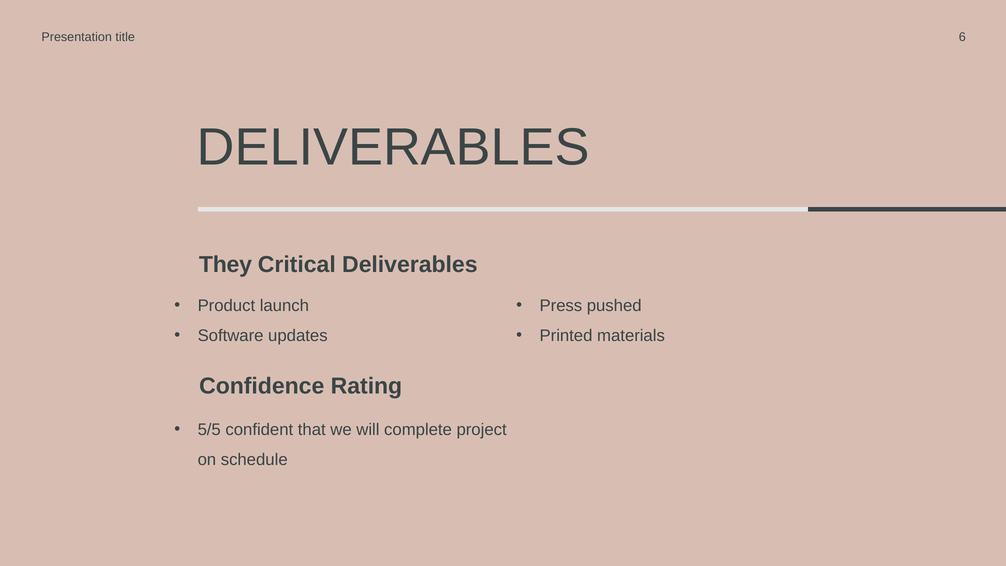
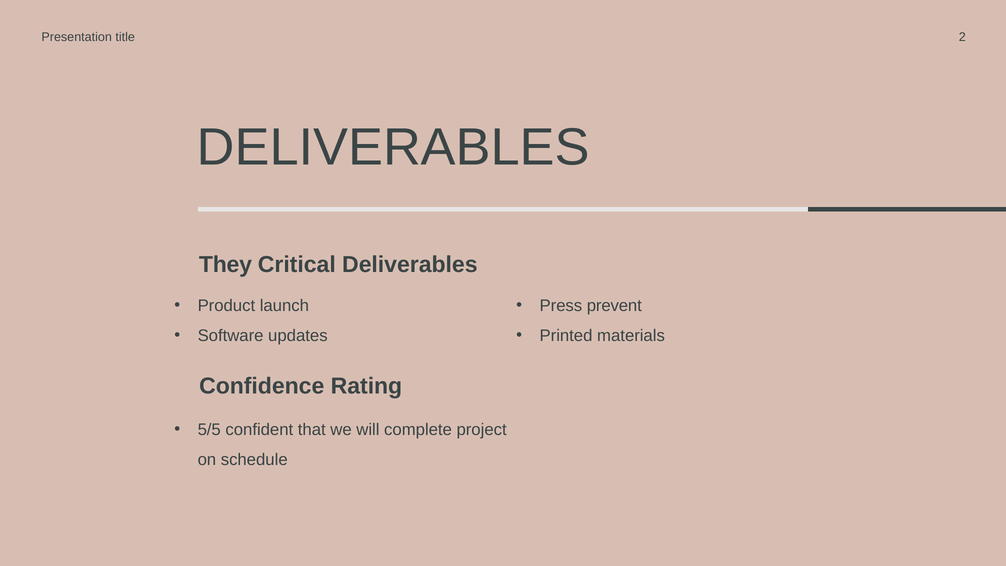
6: 6 -> 2 (962, 37)
pushed: pushed -> prevent (614, 306)
